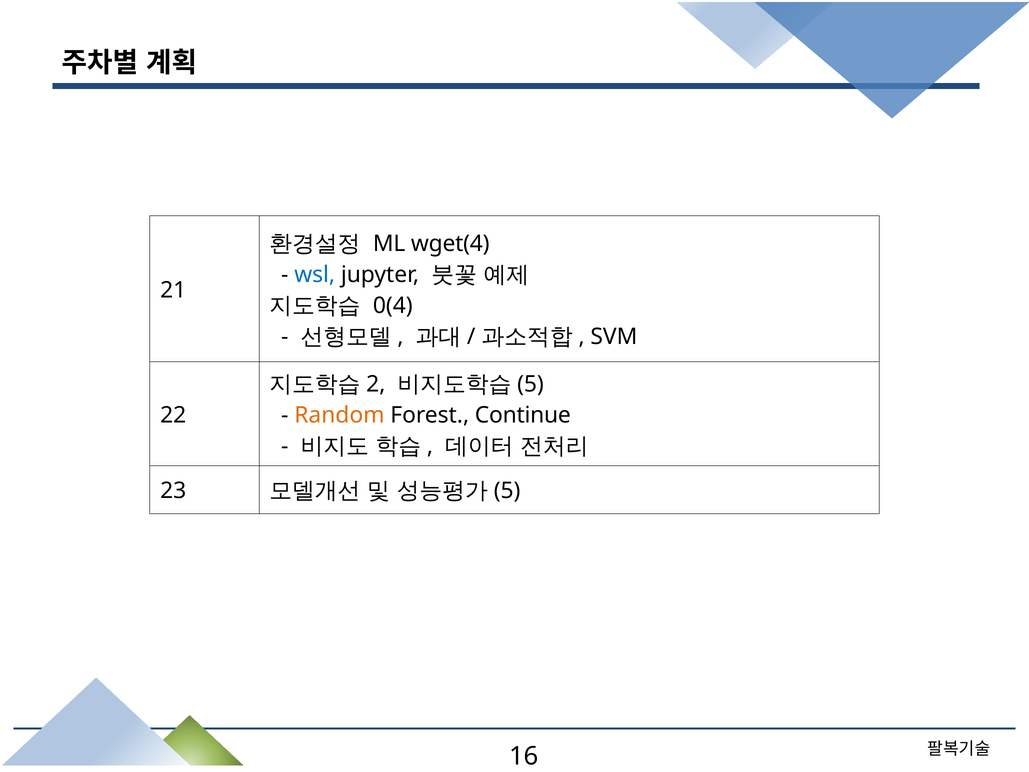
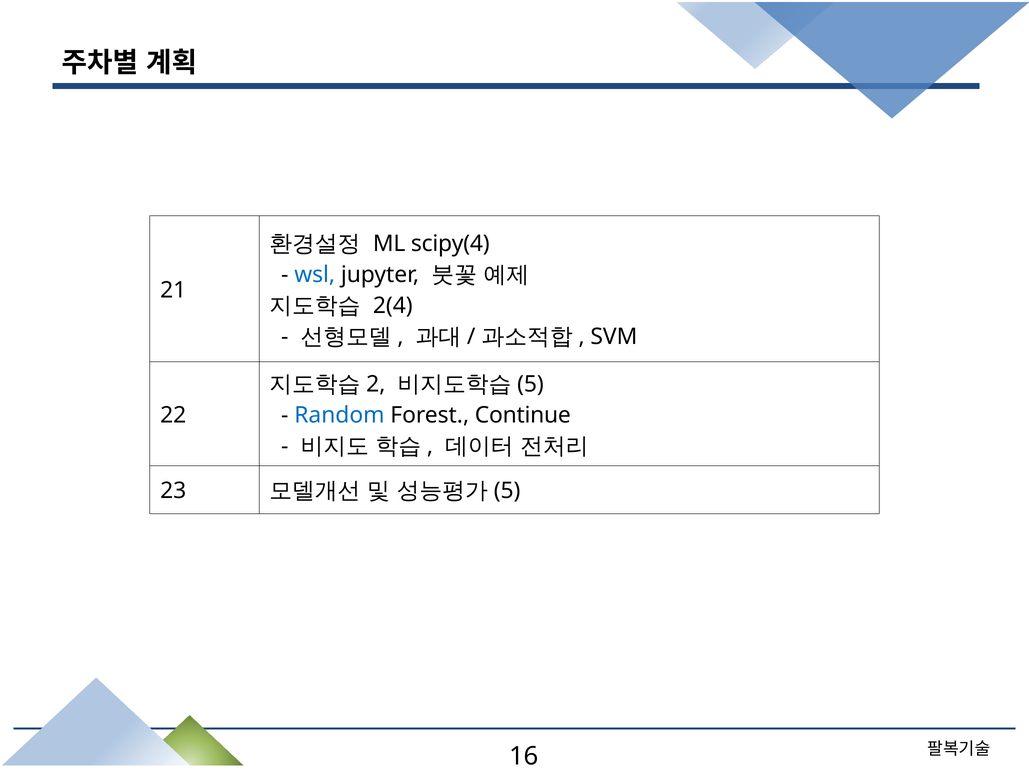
wget(4: wget(4 -> scipy(4 (450, 243)
0(4: 0(4 -> 2(4 (393, 305)
Random colour: orange -> blue (339, 415)
